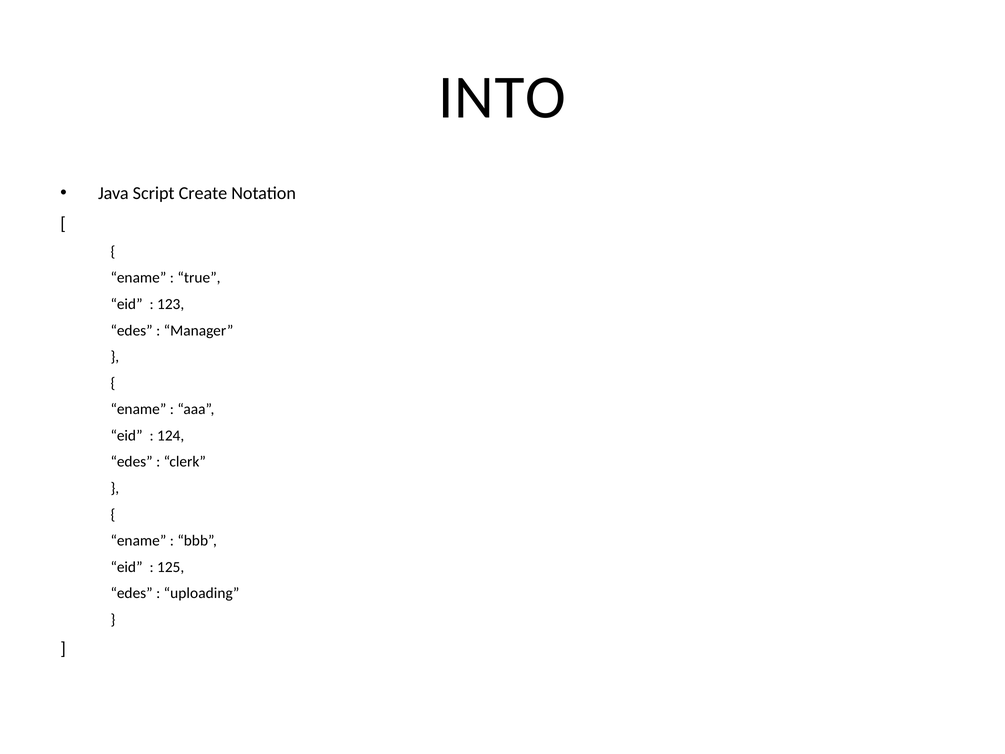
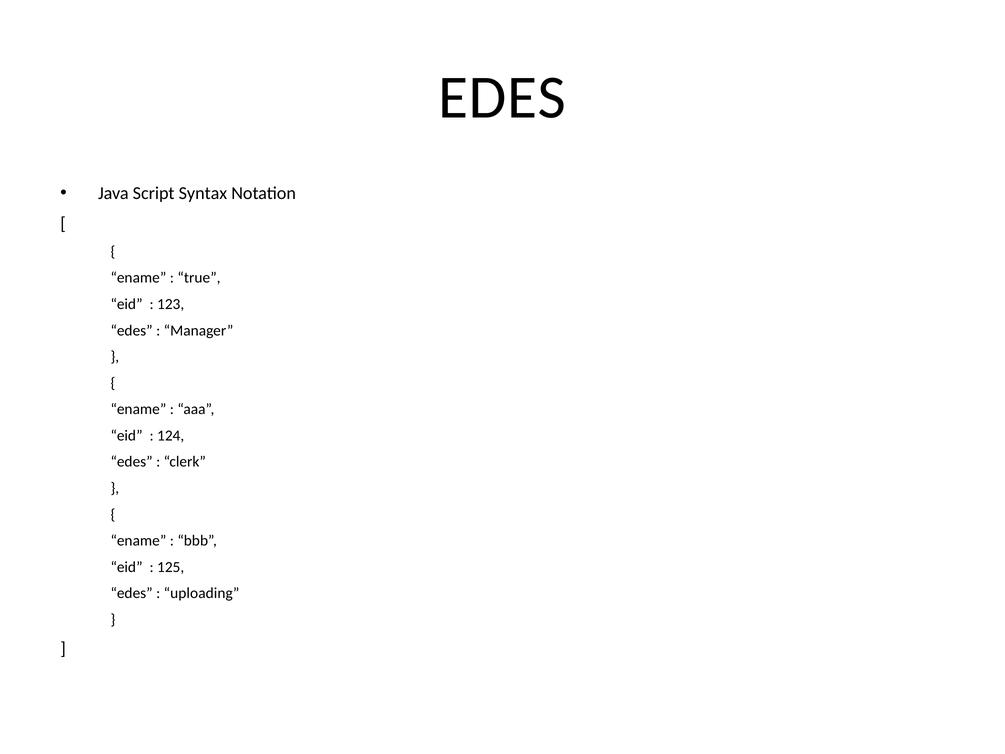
INTO: INTO -> EDES (502, 97)
Create: Create -> Syntax (203, 193)
